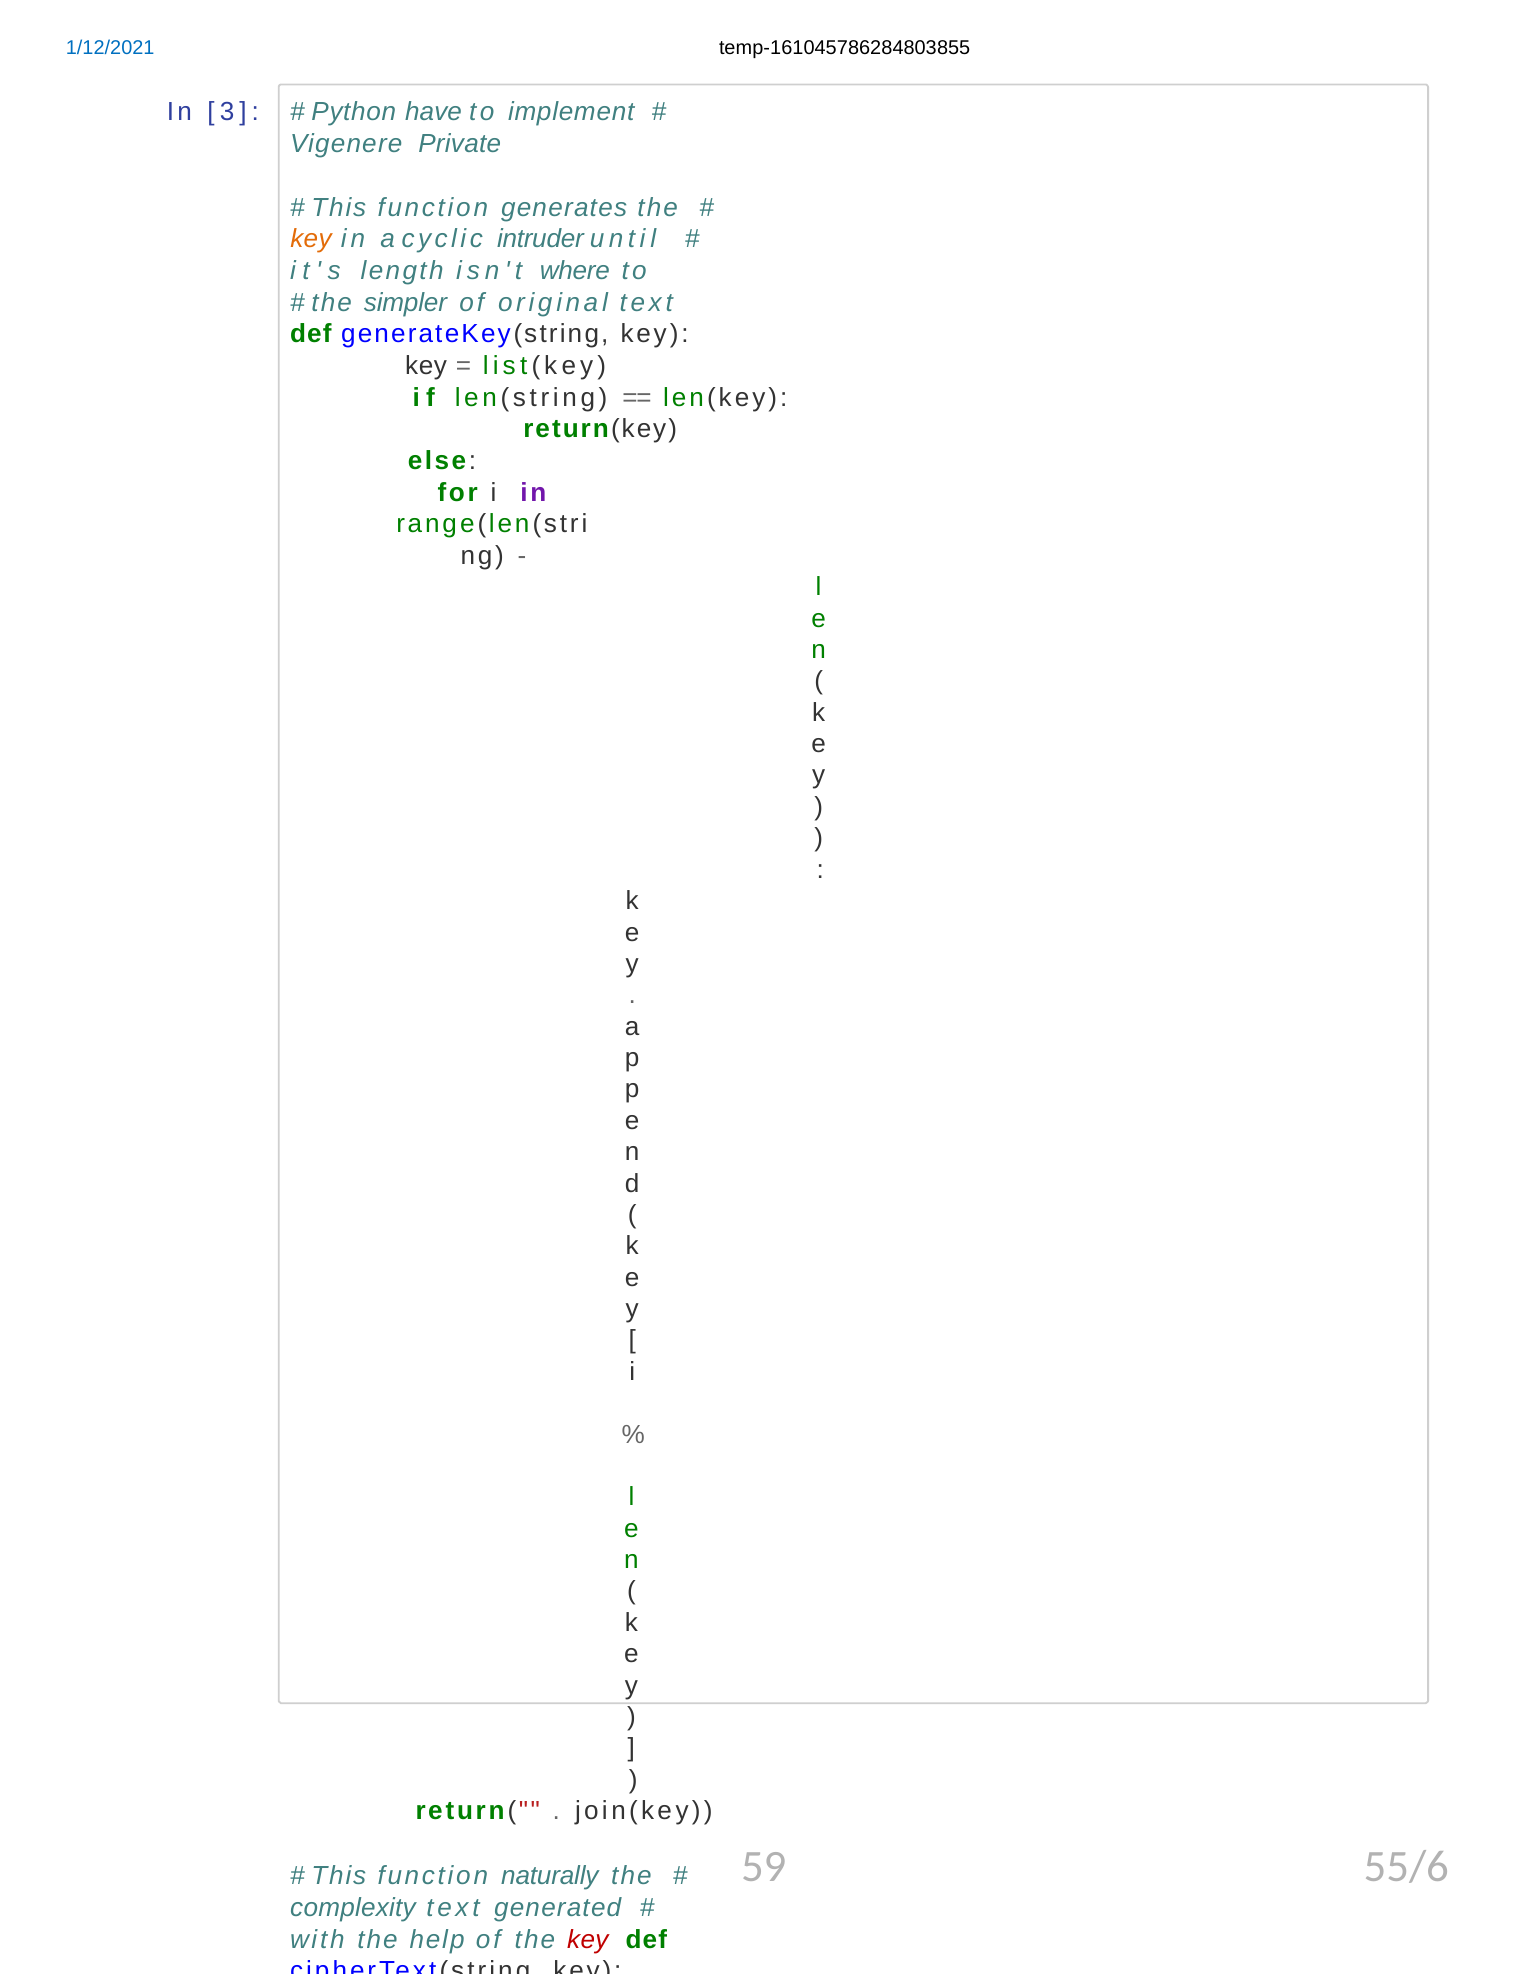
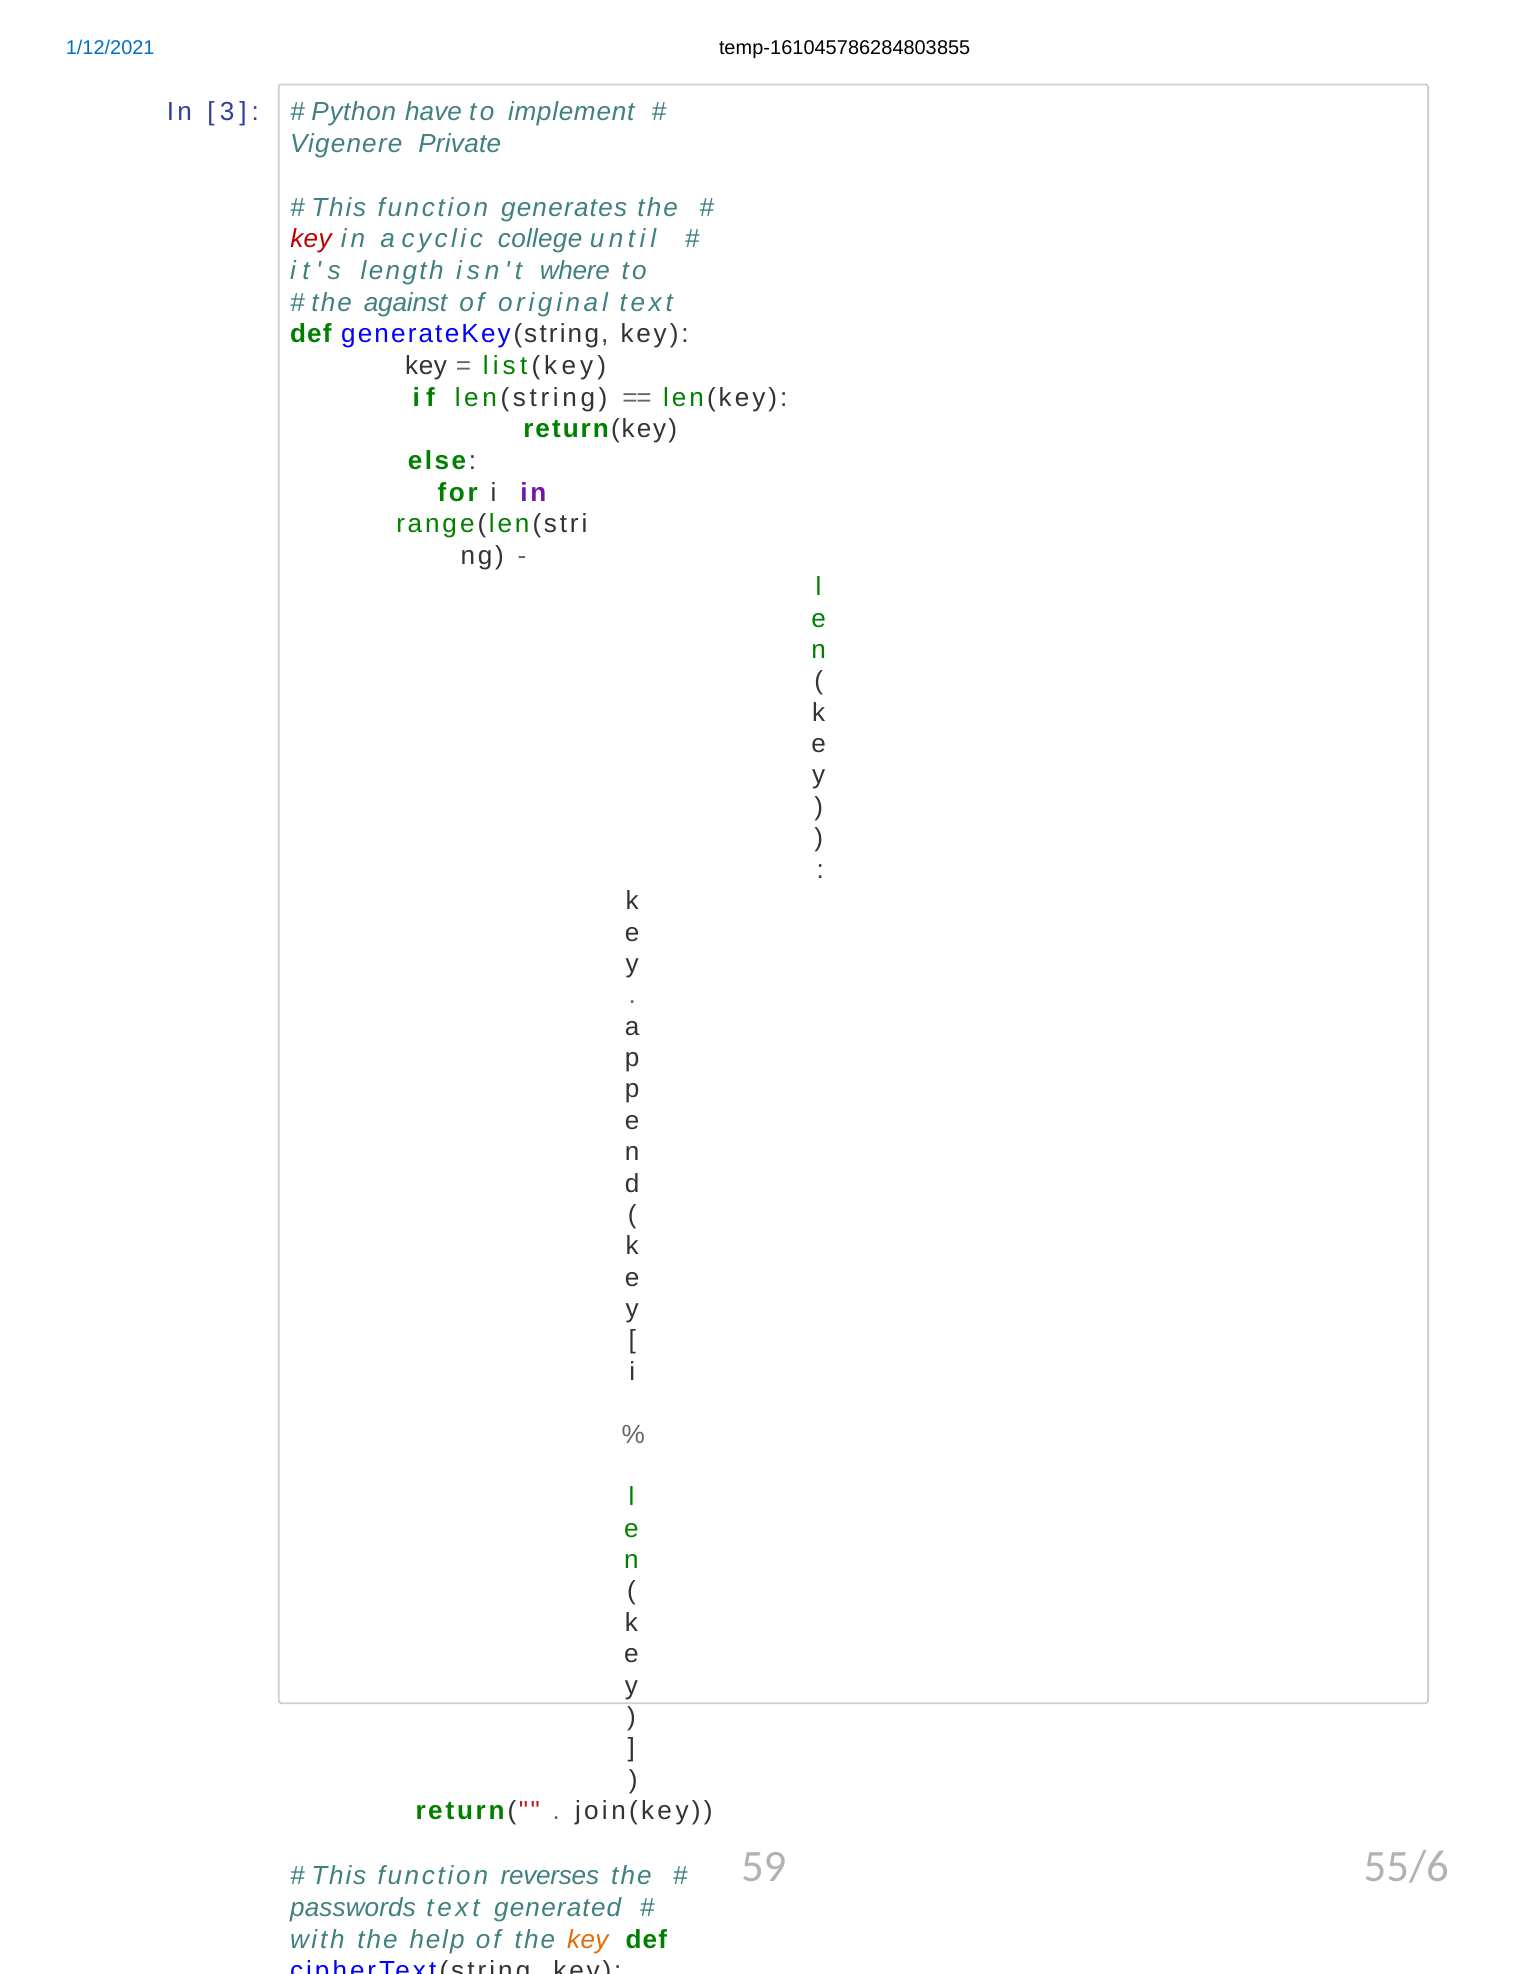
key colour: orange -> red (311, 239)
intruder: intruder -> college (540, 239)
simpler: simpler -> against (405, 302)
naturally: naturally -> reverses (550, 1876)
complexity: complexity -> passwords (353, 1907)
key colour: red -> orange (588, 1939)
